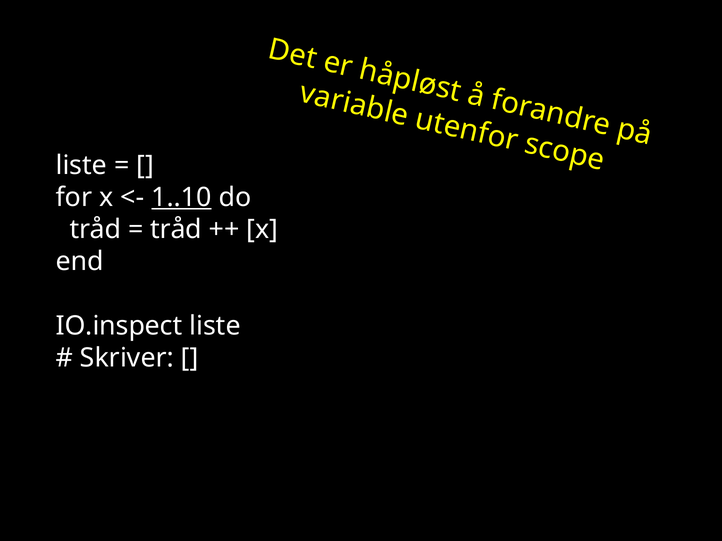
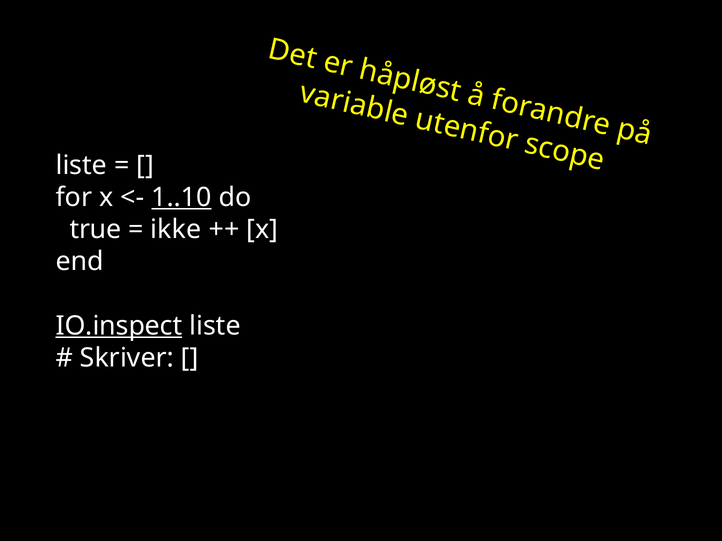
tråd: tråd -> true (95, 230)
tråd: tråd -> ikke (176, 230)
IO.inspect underline: none -> present (119, 326)
